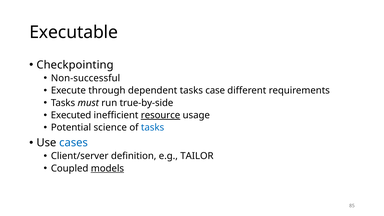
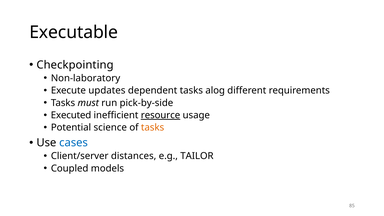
Non-successful: Non-successful -> Non-laboratory (86, 78)
through: through -> updates (107, 90)
case: case -> alog (215, 90)
true-by-side: true-by-side -> pick-by-side (146, 103)
tasks colour: blue -> orange (153, 128)
definition: definition -> distances (134, 156)
models underline: present -> none (107, 168)
